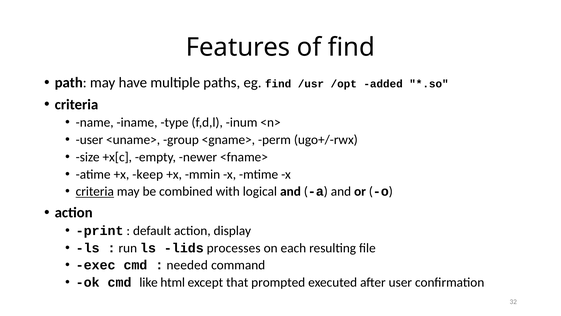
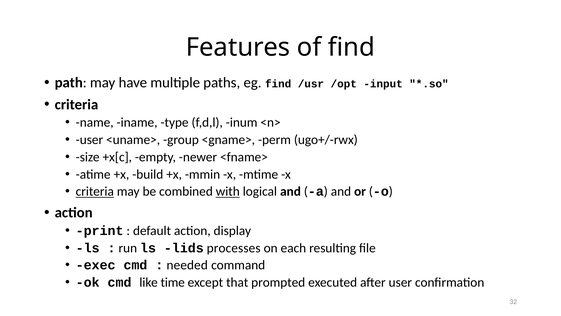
added: added -> input (383, 84)
keep: keep -> build (148, 174)
with underline: none -> present (228, 191)
html: html -> time (173, 282)
